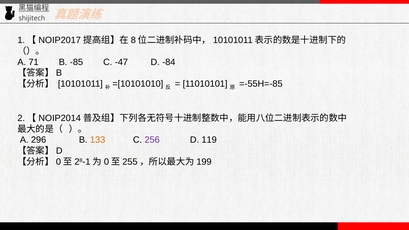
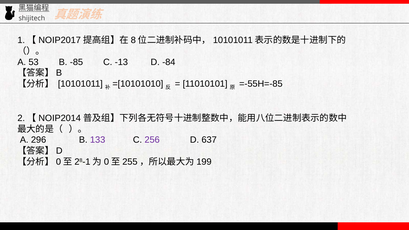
71: 71 -> 53 (34, 62)
-47: -47 -> -13 (121, 62)
133 colour: orange -> purple (98, 140)
119: 119 -> 637 (209, 140)
